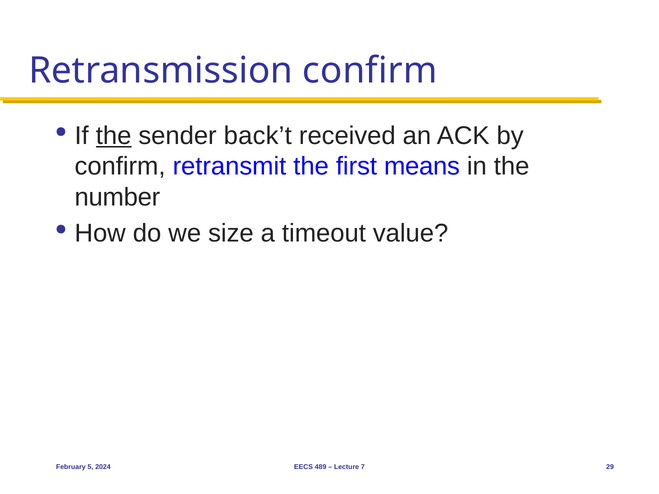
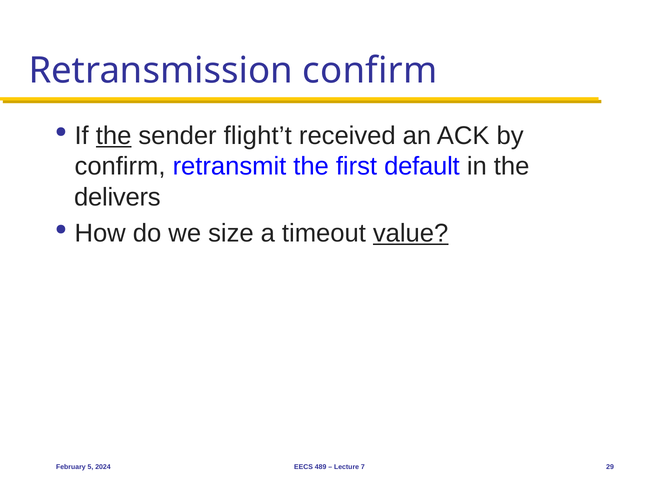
back’t: back’t -> flight’t (258, 136)
means: means -> default (422, 167)
number: number -> delivers (117, 197)
value underline: none -> present (411, 233)
